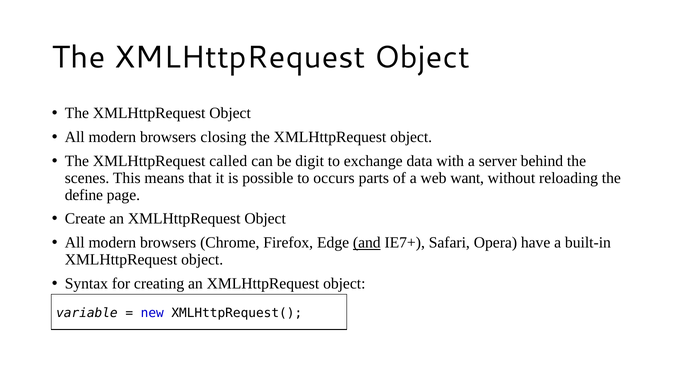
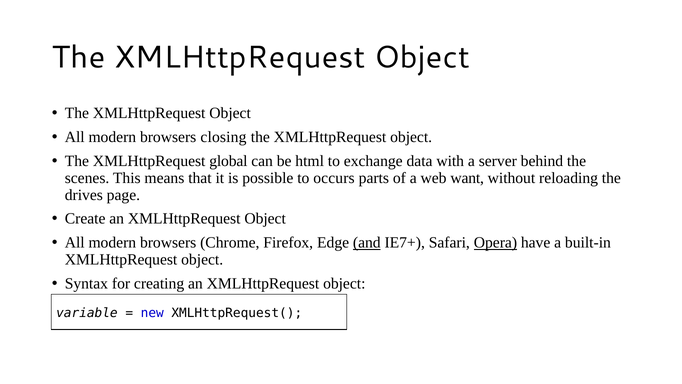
called: called -> global (228, 161)
digit: digit -> html (310, 161)
define: define -> drives (84, 195)
Opera underline: none -> present (495, 243)
